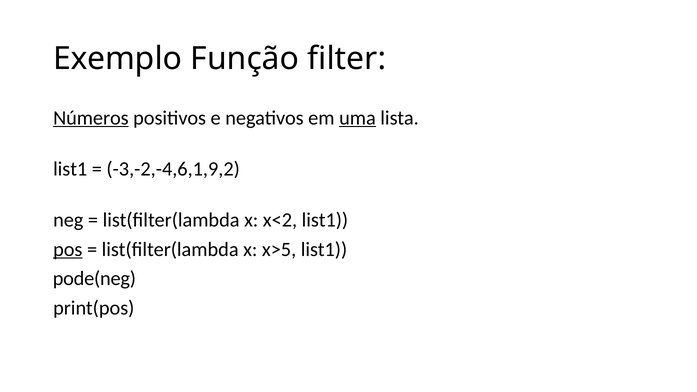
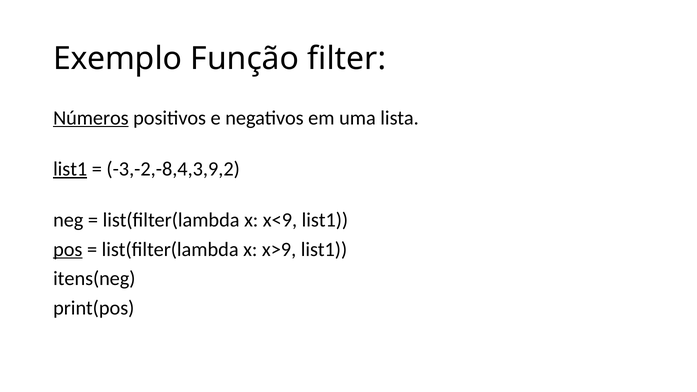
uma underline: present -> none (357, 118)
list1 underline: none -> present (70, 169)
-3,-2,-4,6,1,9,2: -3,-2,-4,6,1,9,2 -> -3,-2,-8,4,3,9,2 (173, 169)
x<2: x<2 -> x<9 (280, 220)
x>5: x>5 -> x>9 (279, 249)
pode(neg: pode(neg -> itens(neg (94, 279)
